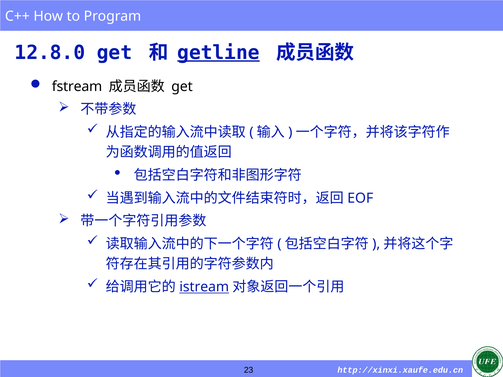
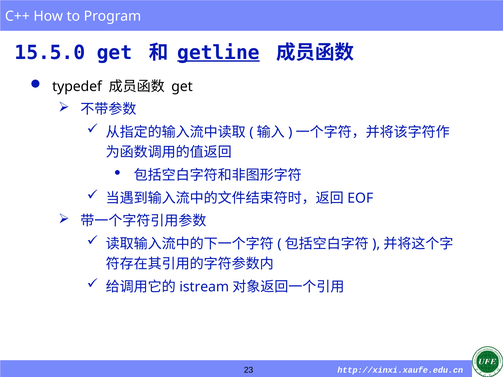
12.8.0: 12.8.0 -> 15.5.0 (50, 53)
fstream: fstream -> typedef (77, 86)
istream underline: present -> none (204, 287)
